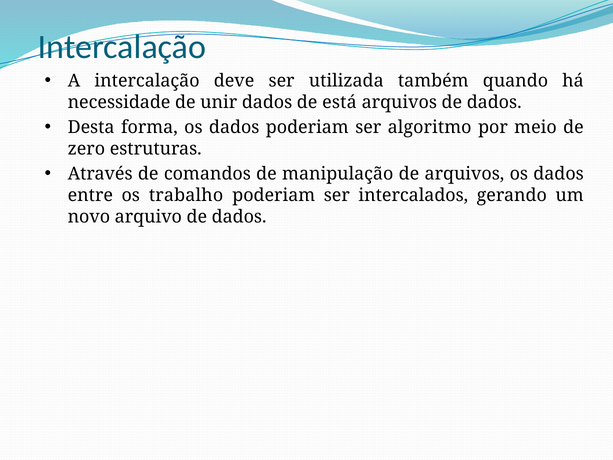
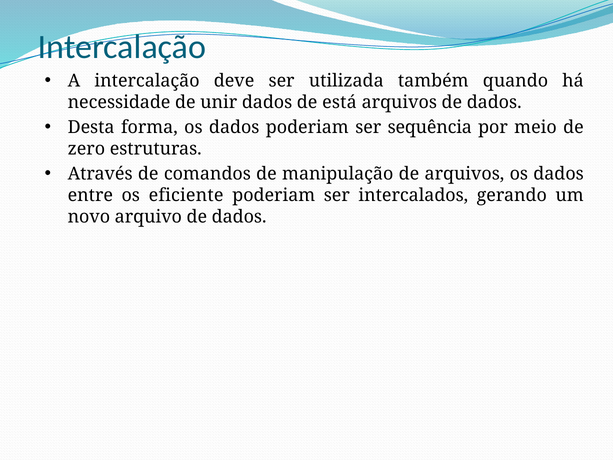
algoritmo: algoritmo -> sequência (430, 127)
trabalho: trabalho -> eficiente (186, 195)
